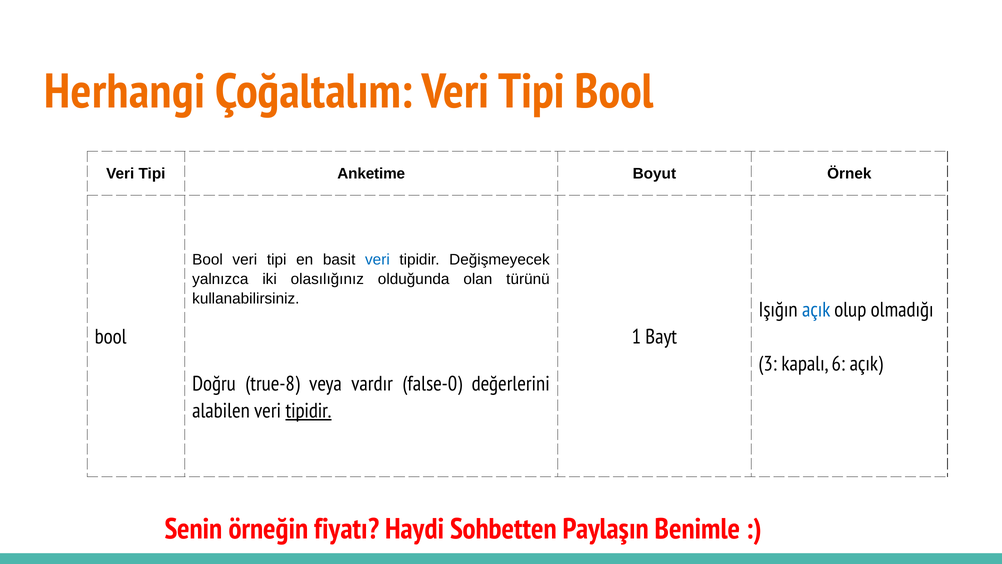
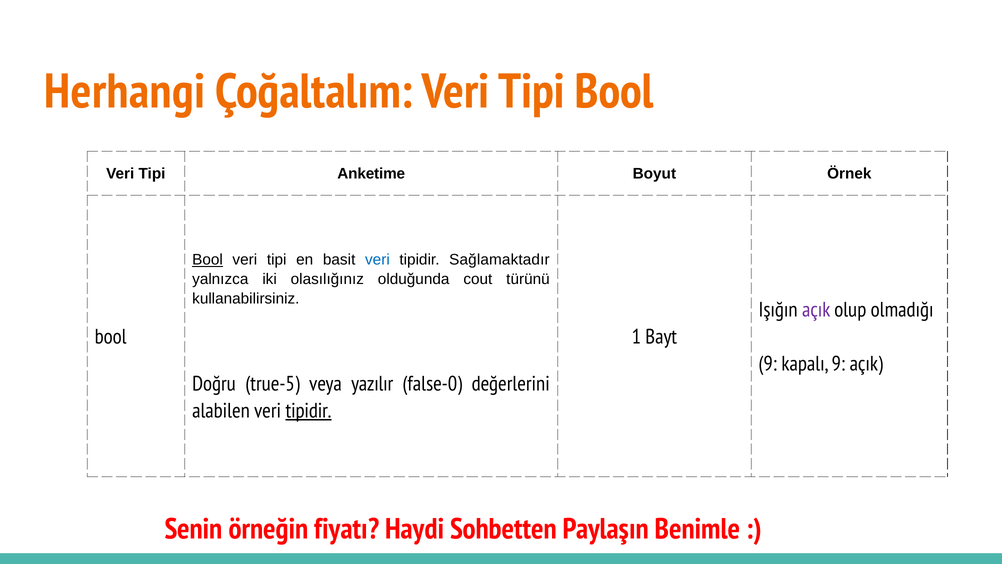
Bool underline: none -> present (207, 260)
Değişmeyecek: Değişmeyecek -> Sağlamaktadır (499, 260)
olan: olan -> cout (478, 279)
açık colour: blue -> purple (816, 309)
3: 3 -> 9 (768, 364)
kapalı 6: 6 -> 9 (838, 364)
true-8: true-8 -> true-5 (273, 383)
vardır: vardır -> yazılır (372, 383)
